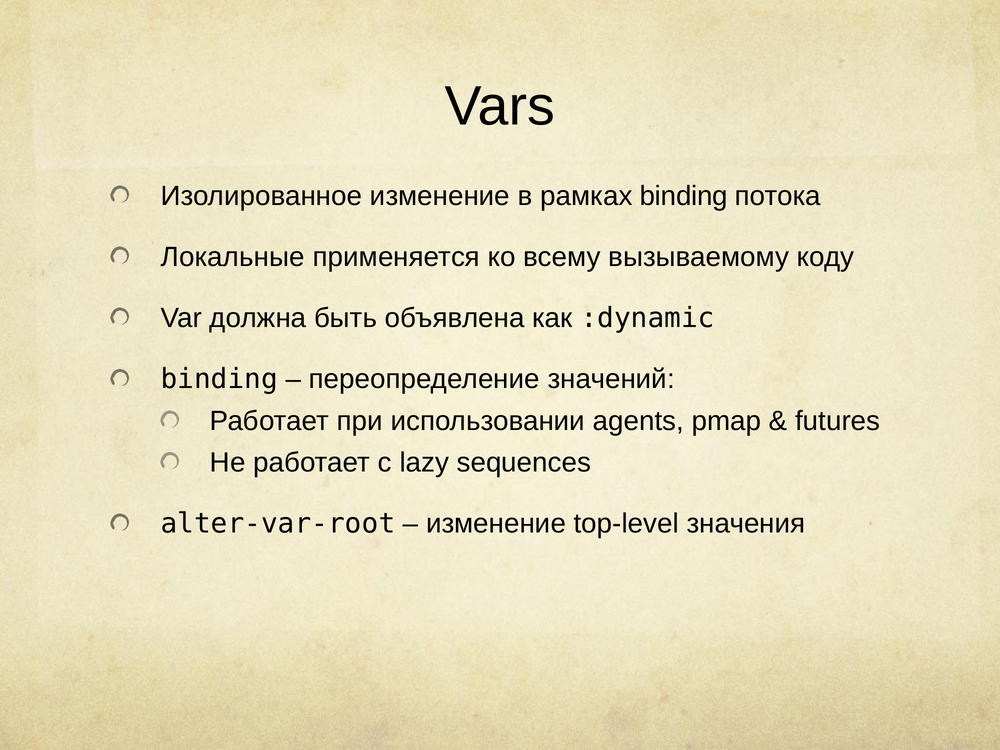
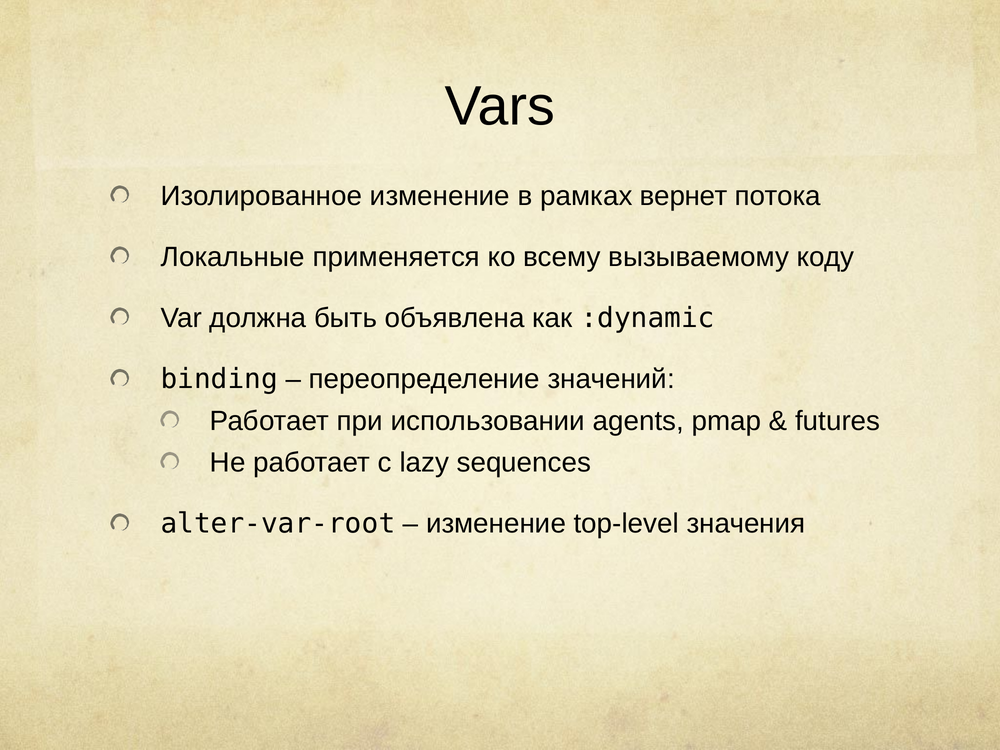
рамках binding: binding -> вернет (684, 196)
